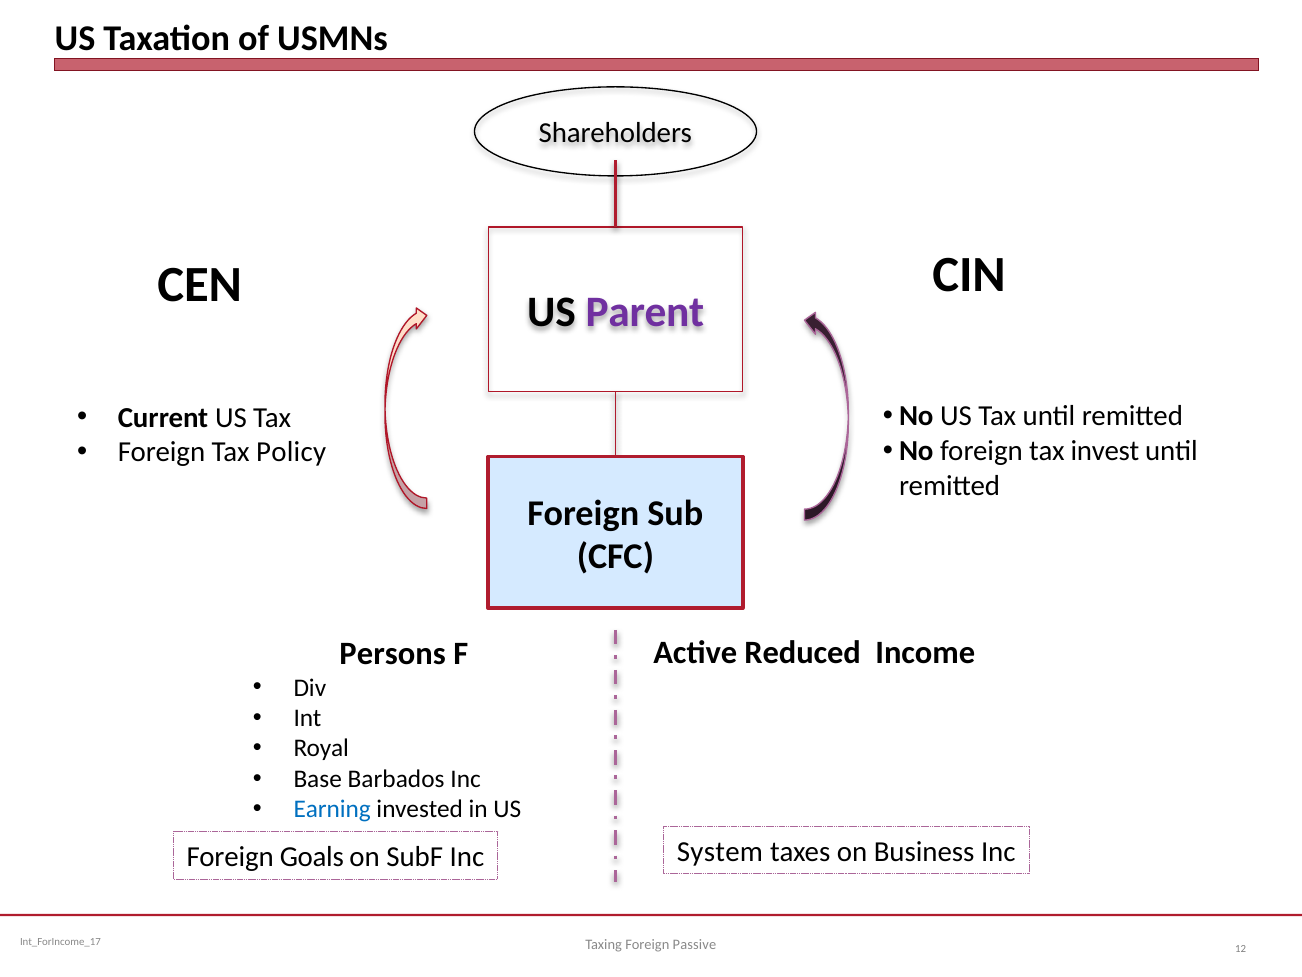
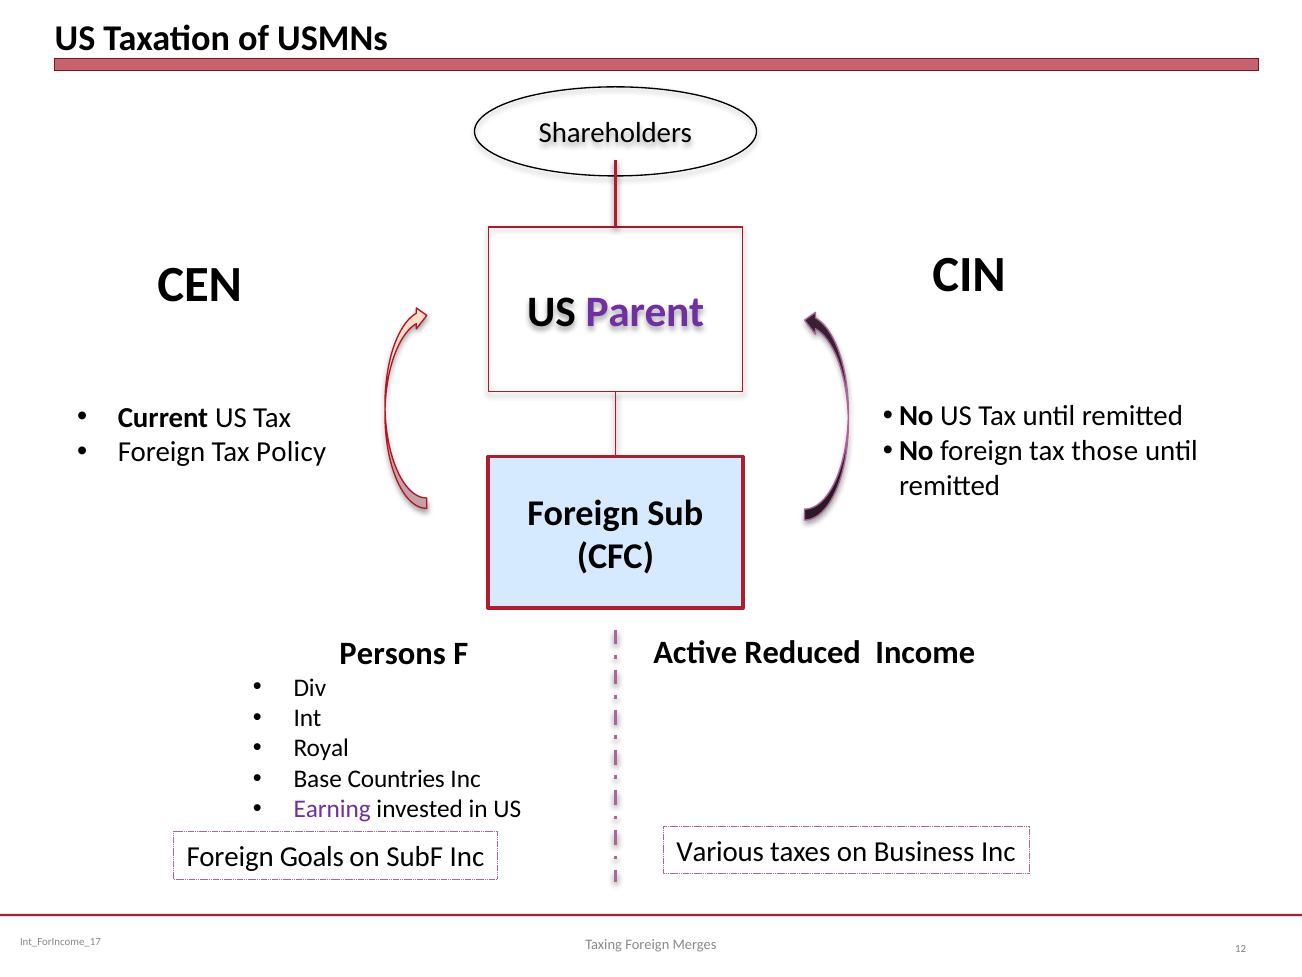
invest: invest -> those (1105, 451)
Barbados: Barbados -> Countries (396, 779)
Earning colour: blue -> purple (332, 809)
System: System -> Various (720, 852)
Passive: Passive -> Merges (695, 944)
